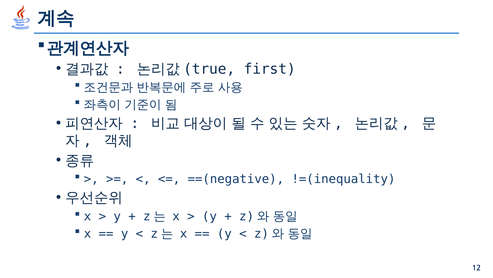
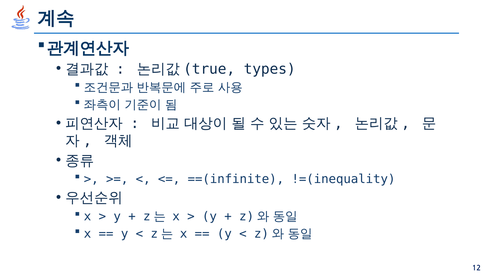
first: first -> types (270, 69)
==(negative: ==(negative -> ==(infinite (236, 179)
